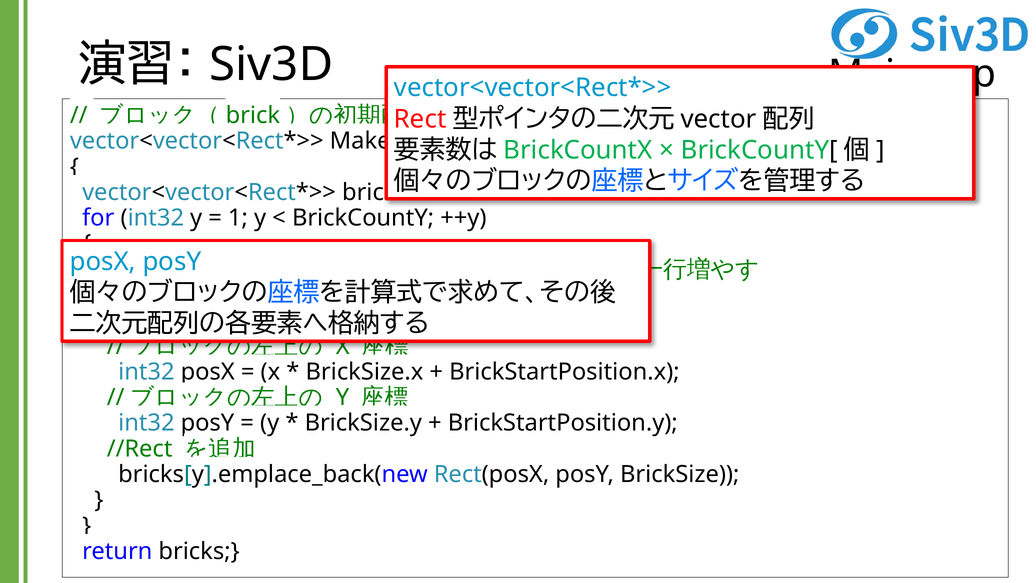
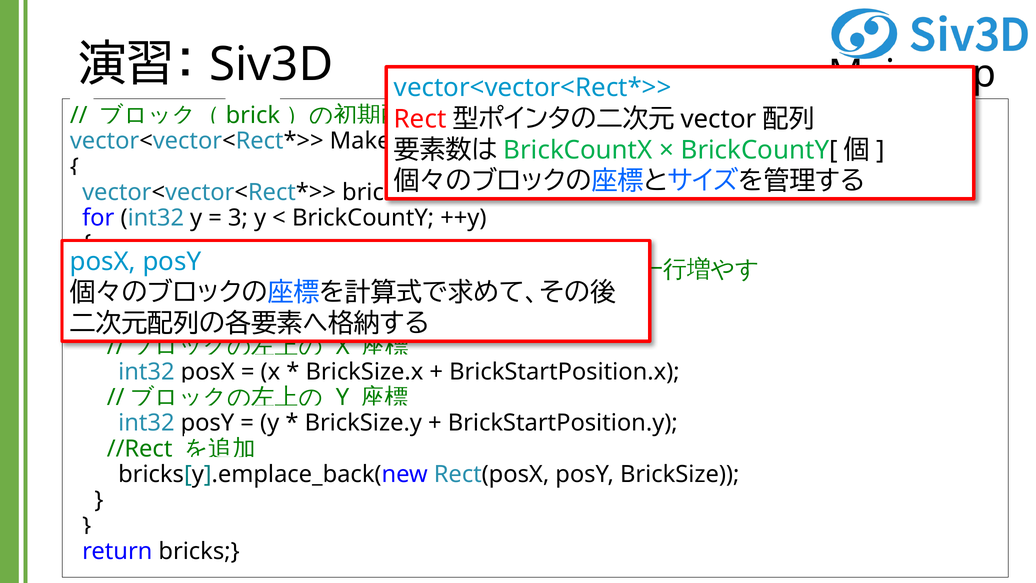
1: 1 -> 3 (238, 218)
